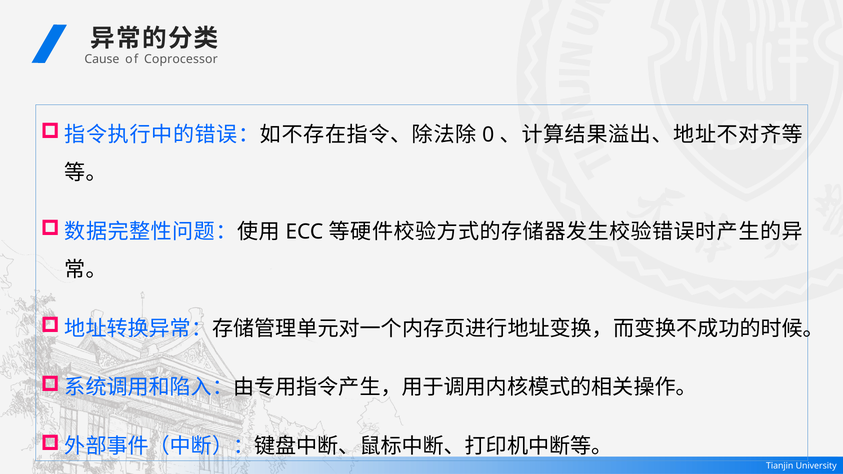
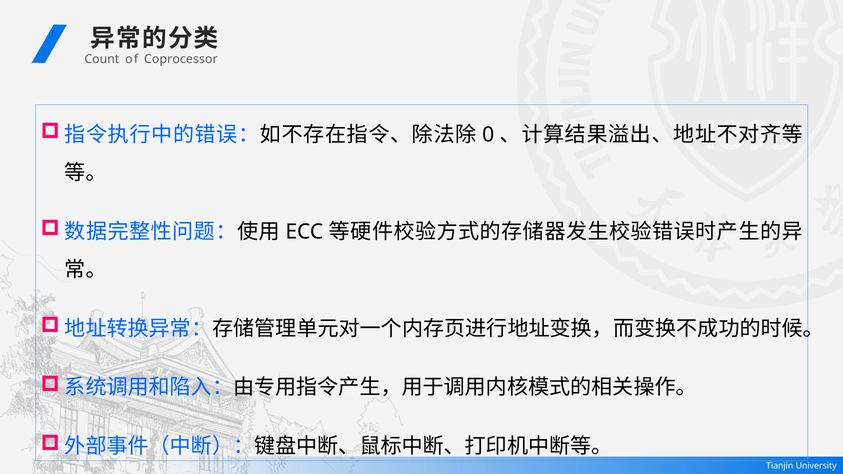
Cause: Cause -> Count (102, 59)
